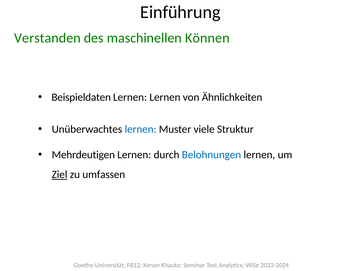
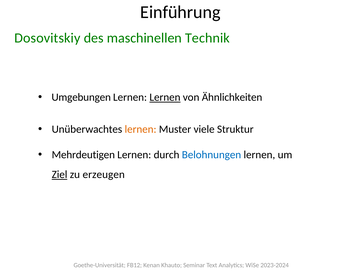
Verstanden: Verstanden -> Dosovitskiy (47, 38)
Können: Können -> Technik (207, 38)
Beispieldaten: Beispieldaten -> Umgebungen (81, 97)
Lernen underline: none -> present (165, 97)
lernen colour: blue -> orange (141, 129)
umfassen: umfassen -> erzeugen (104, 174)
